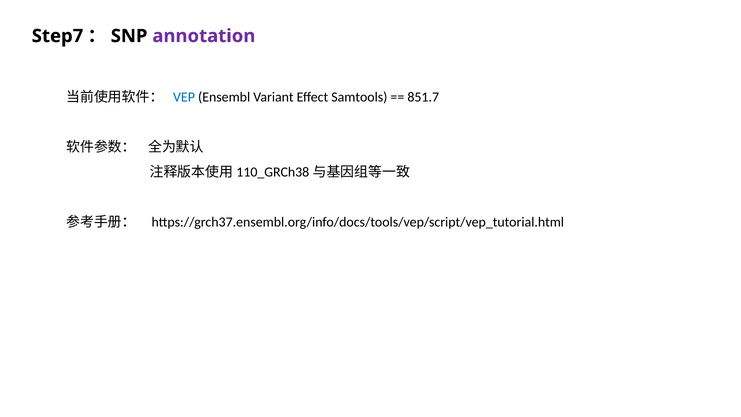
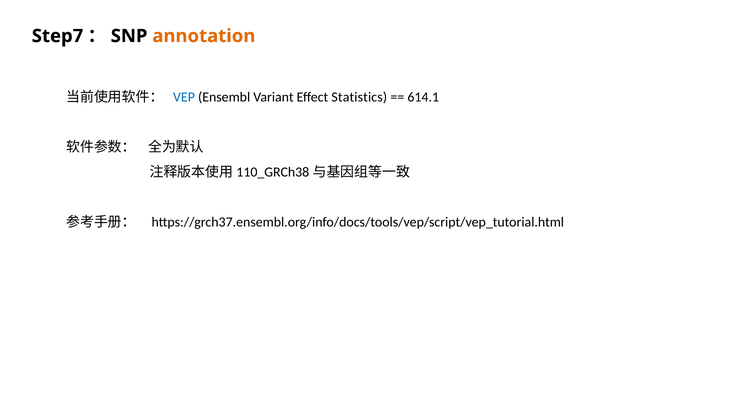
annotation colour: purple -> orange (204, 36)
Samtools: Samtools -> Statistics (359, 97)
851.7: 851.7 -> 614.1 (423, 97)
